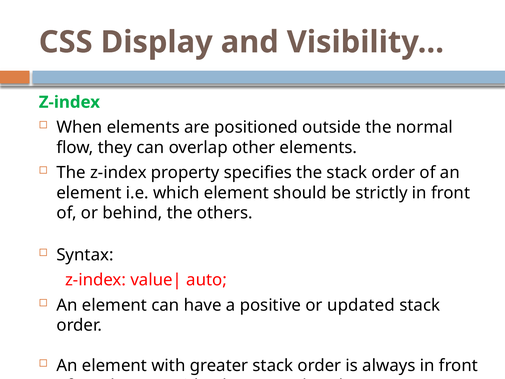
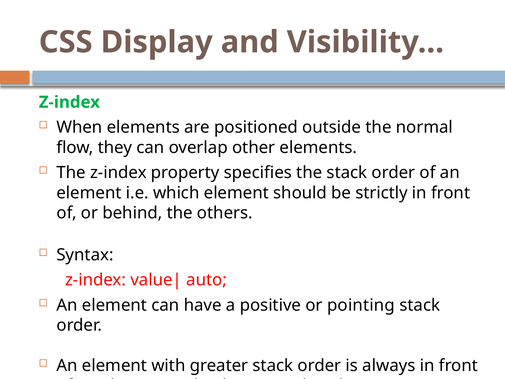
updated: updated -> pointing (361, 305)
